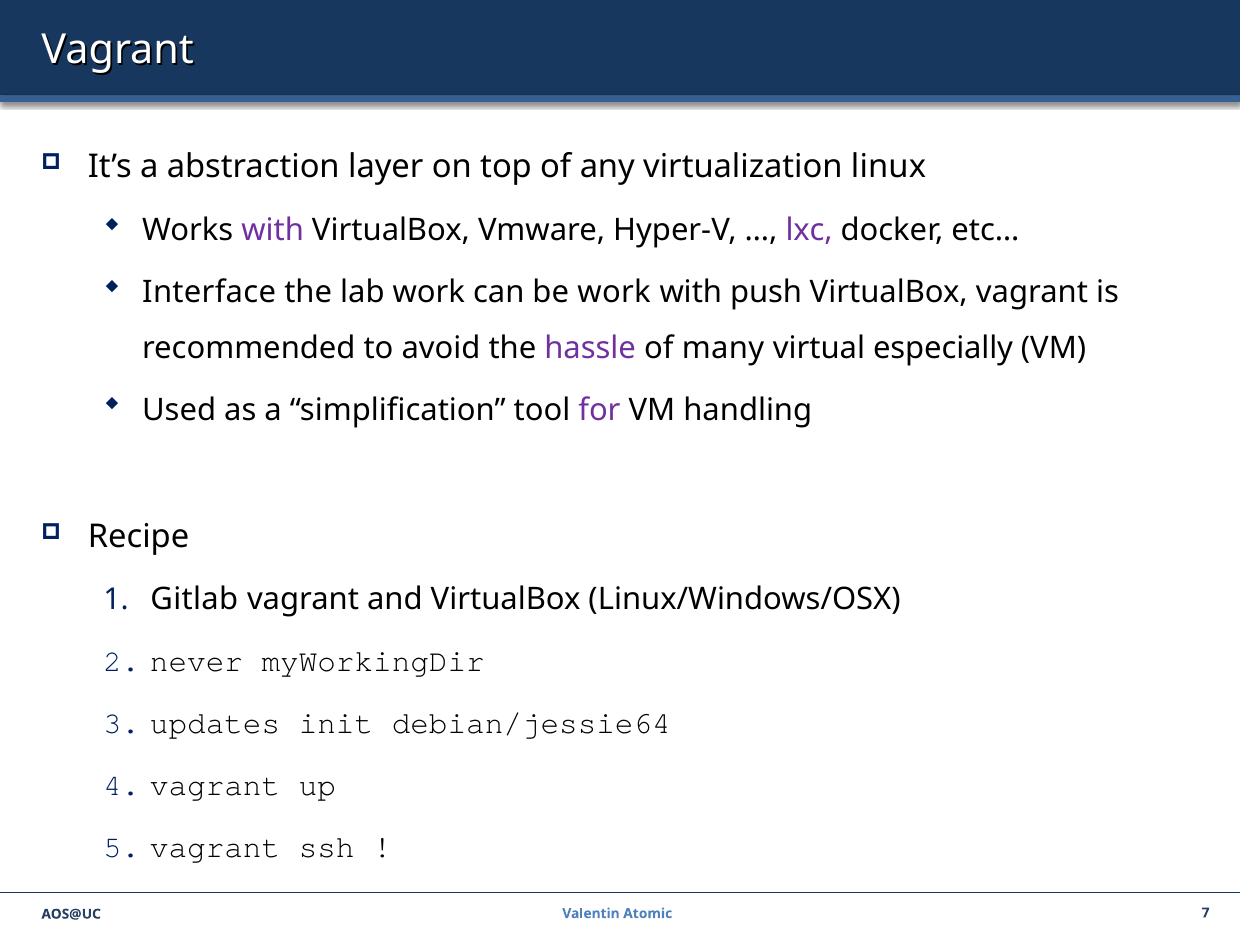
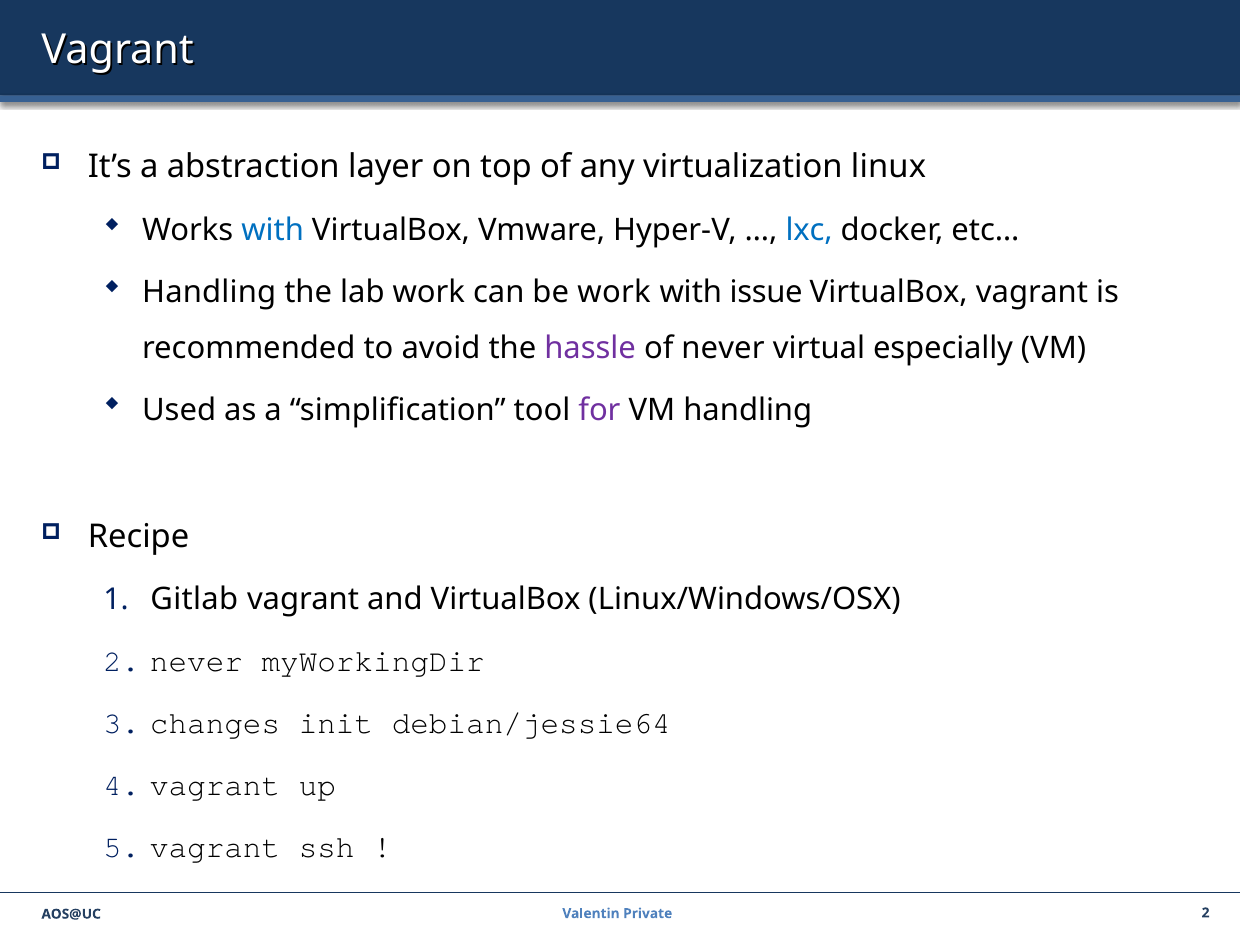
with colour: purple -> blue (273, 230)
lxc colour: purple -> blue (809, 230)
Interface: Interface -> Handling (209, 292)
push: push -> issue (766, 292)
of many: many -> never (723, 348)
updates: updates -> changes (215, 724)
Atomic: Atomic -> Private (648, 913)
AOS@UC 7: 7 -> 2 (1206, 913)
